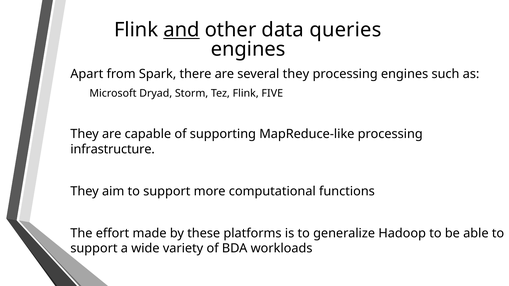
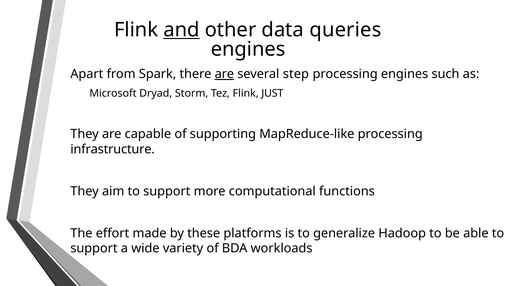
are underline: none -> present (224, 74)
several they: they -> step (296, 74)
FIVE: FIVE -> JUST (272, 93)
